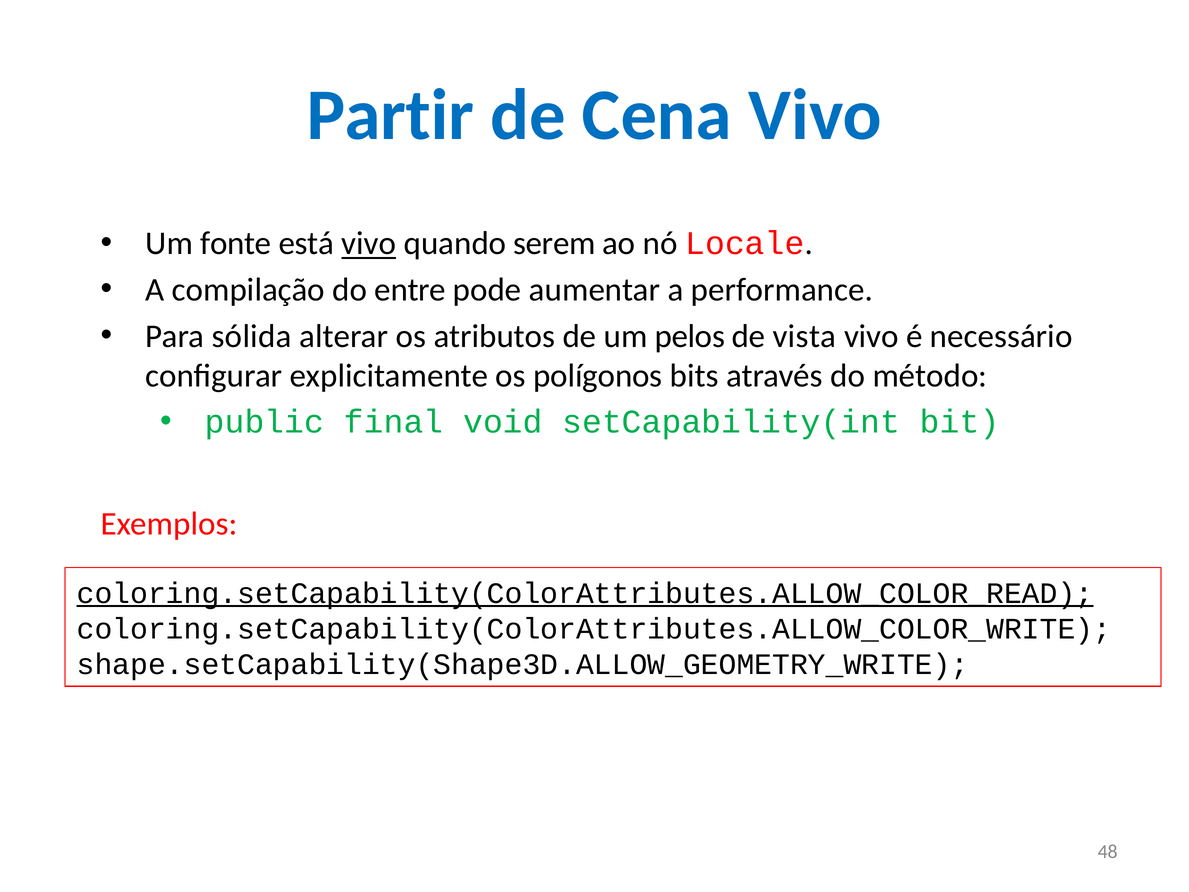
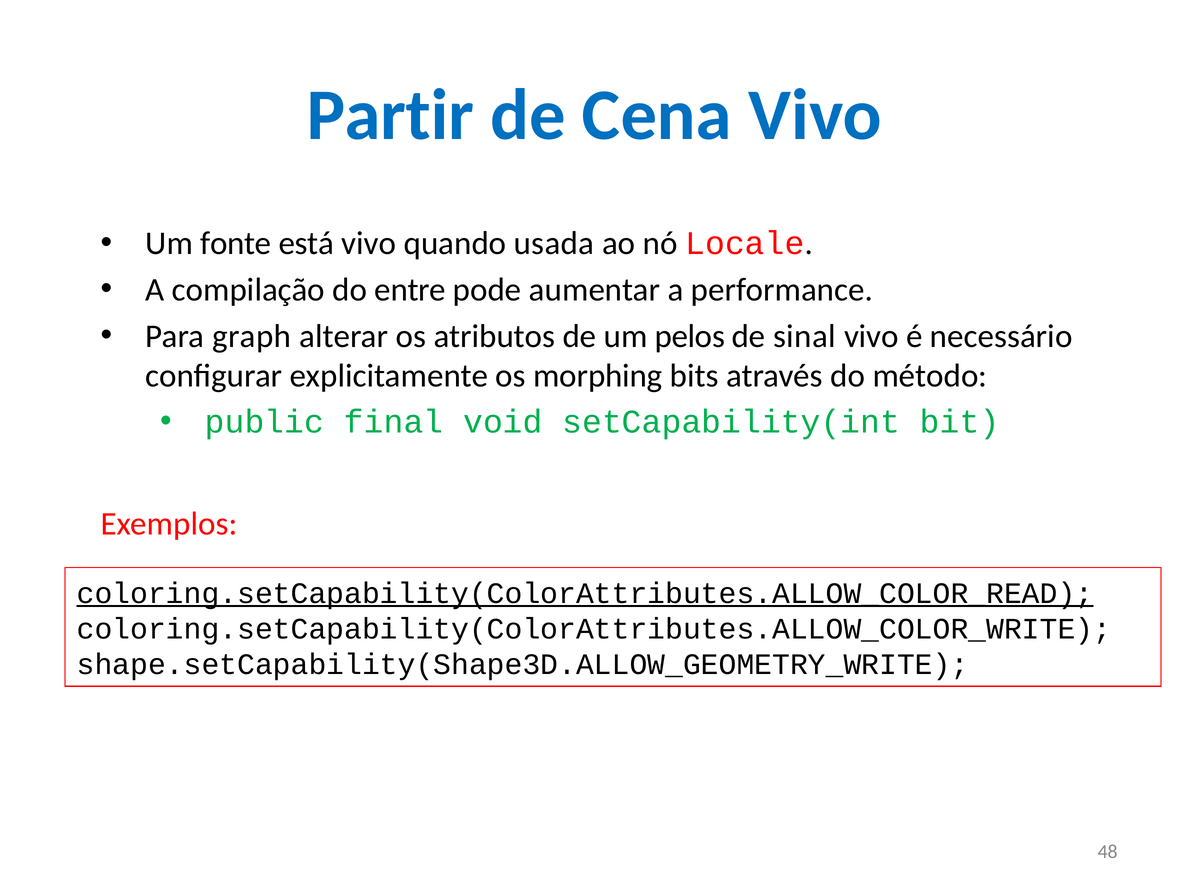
vivo underline: present -> none (369, 244)
serem: serem -> usada (554, 244)
sólida: sólida -> graph (252, 336)
vista: vista -> sinal (804, 336)
polígonos: polígonos -> morphing (598, 376)
